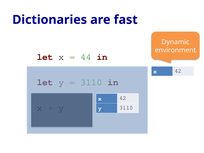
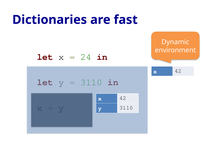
44: 44 -> 24 (86, 57)
